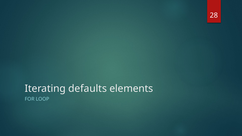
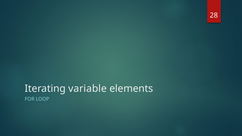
defaults: defaults -> variable (88, 89)
